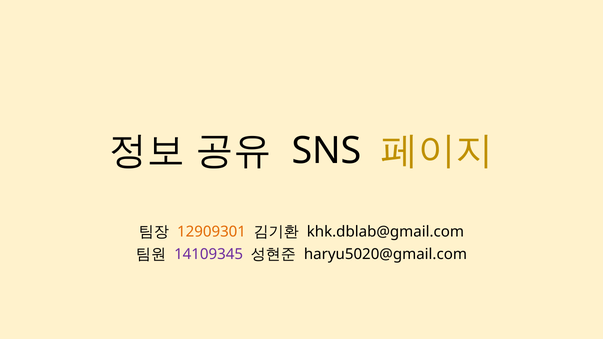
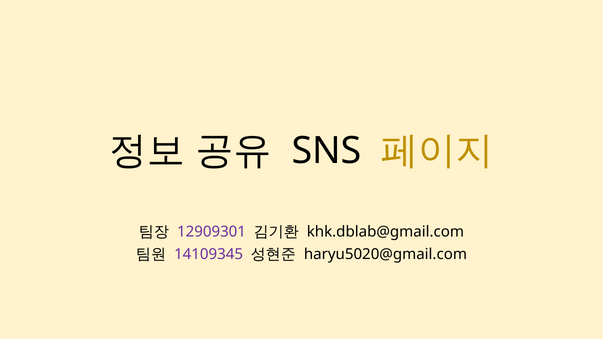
12909301 colour: orange -> purple (212, 232)
